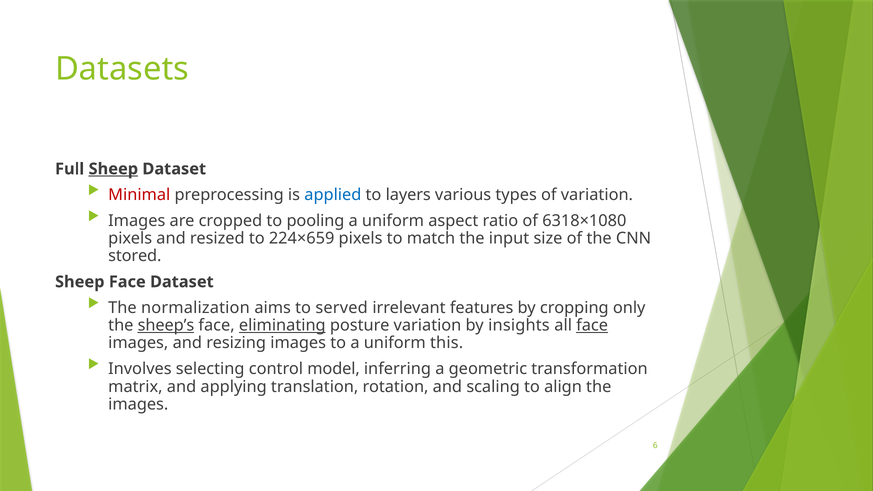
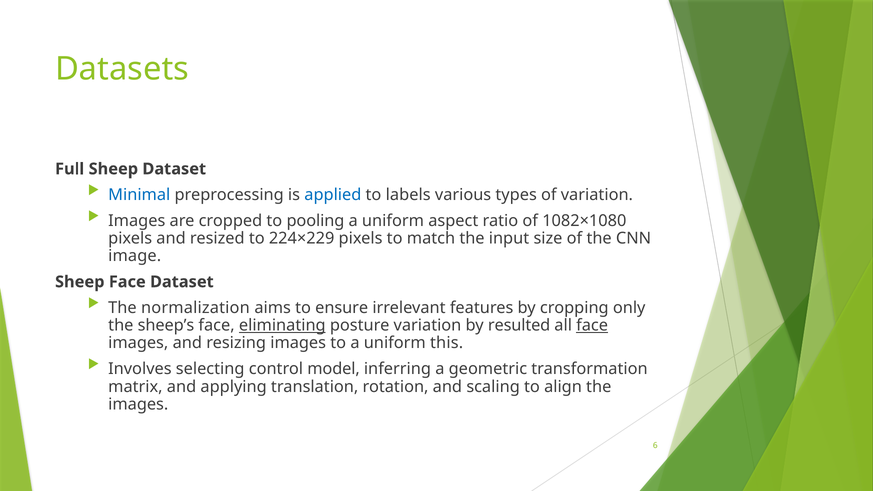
Sheep underline: present -> none (113, 169)
Minimal colour: red -> blue (139, 195)
layers: layers -> labels (408, 195)
6318×1080: 6318×1080 -> 1082×1080 (584, 221)
224×659: 224×659 -> 224×229 (302, 238)
stored: stored -> image (135, 256)
served: served -> ensure (342, 308)
sheep’s underline: present -> none (166, 325)
insights: insights -> resulted (519, 325)
